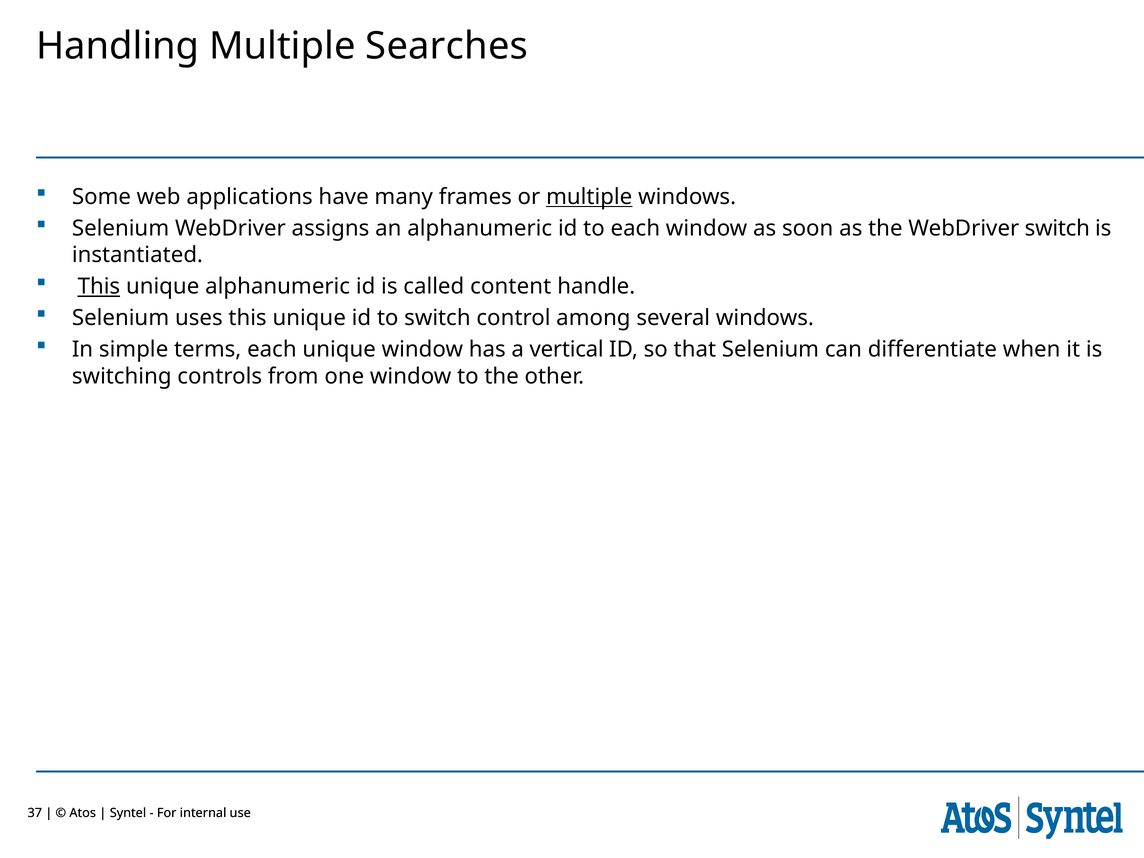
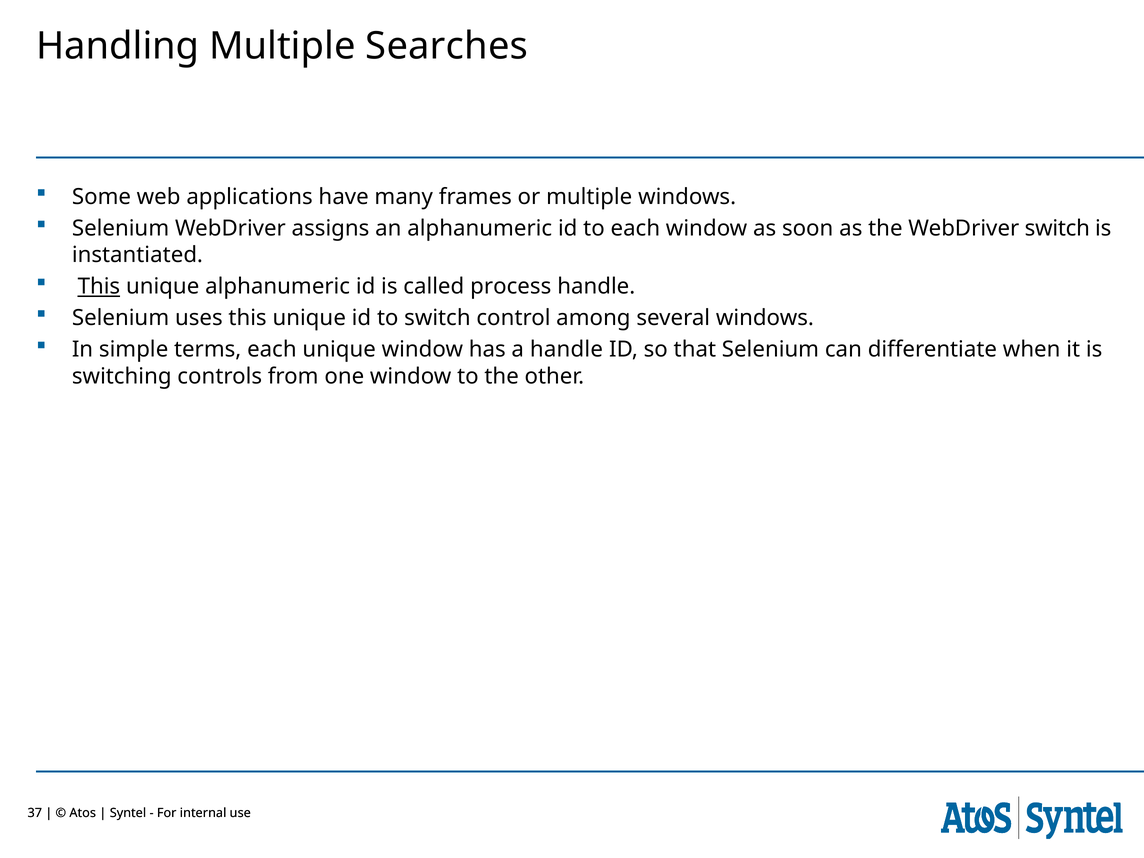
multiple underline: present -> none (589, 197)
content: content -> process (511, 287)
a vertical: vertical -> handle (566, 350)
